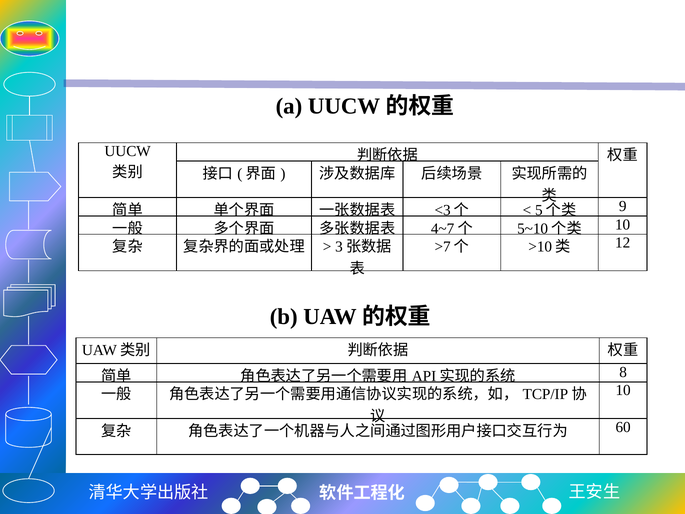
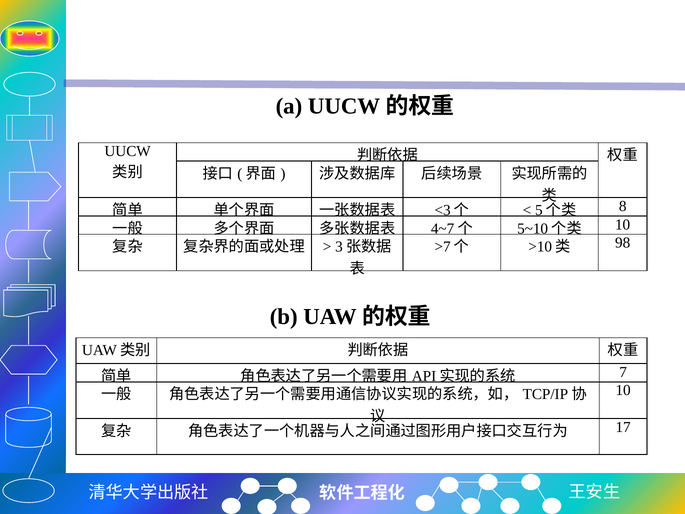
9: 9 -> 8 (623, 206)
12: 12 -> 98 (623, 243)
8: 8 -> 7 (623, 372)
60: 60 -> 17 (623, 427)
